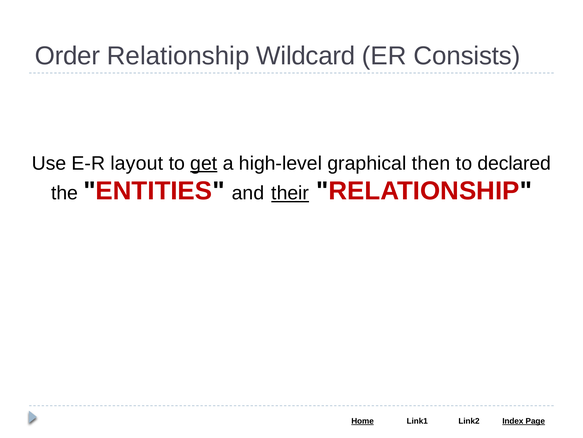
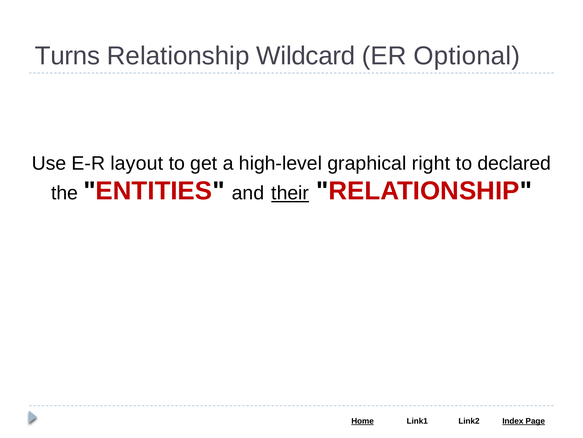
Order: Order -> Turns (67, 56)
Consists: Consists -> Optional (467, 56)
get underline: present -> none (204, 163)
then: then -> right (431, 163)
